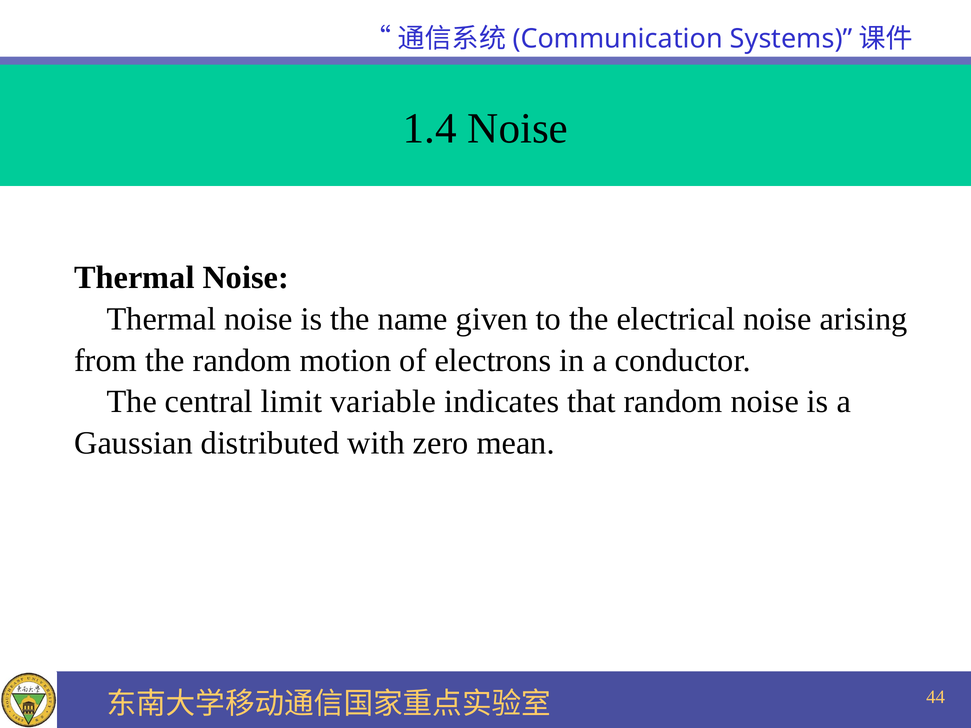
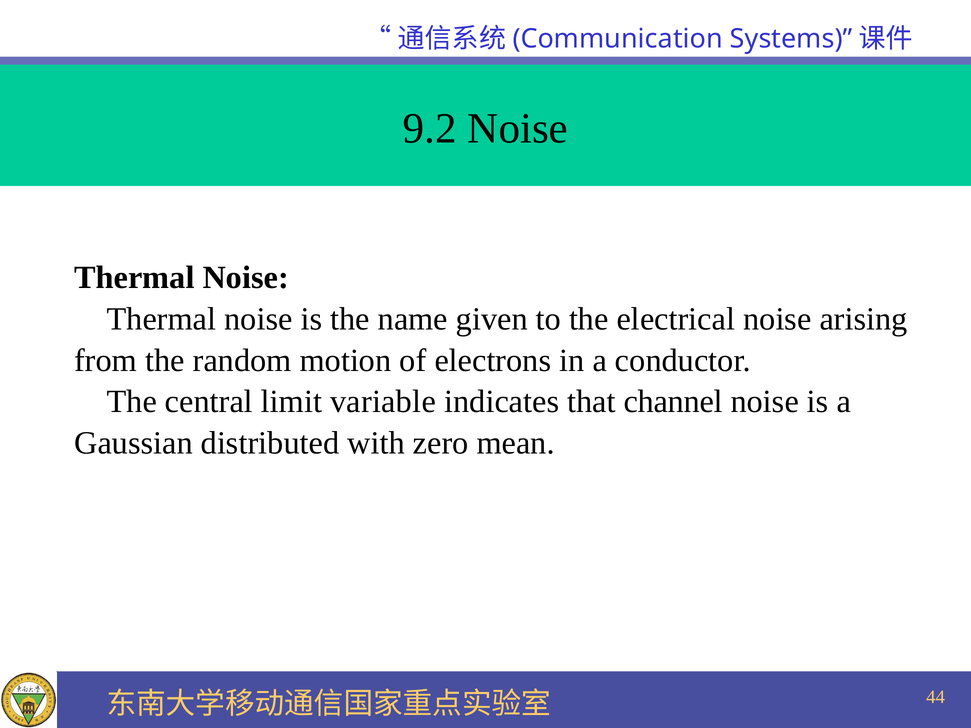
1.4: 1.4 -> 9.2 (430, 128)
that random: random -> channel (673, 402)
